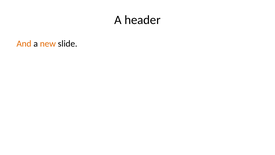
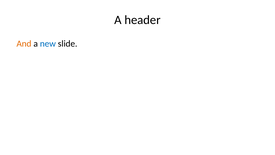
new colour: orange -> blue (48, 44)
